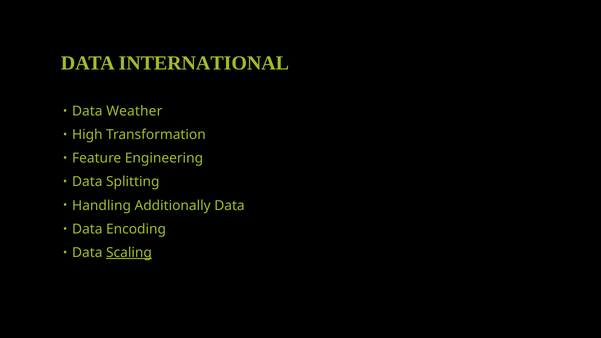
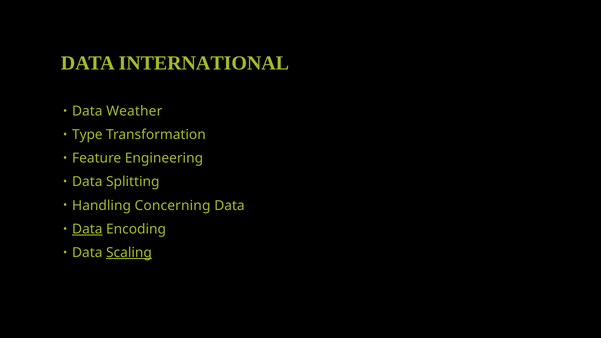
High: High -> Type (87, 135)
Additionally: Additionally -> Concerning (173, 205)
Data underline: none -> present (87, 229)
